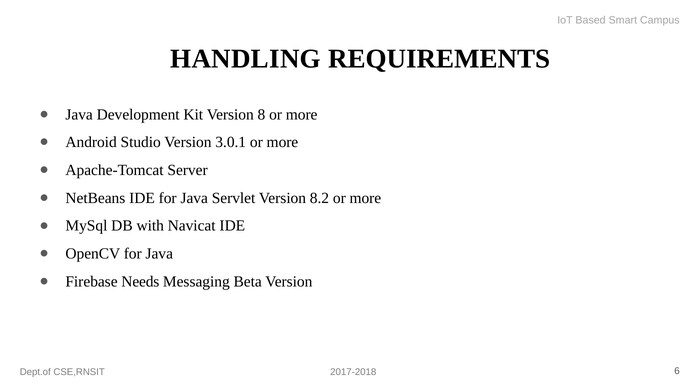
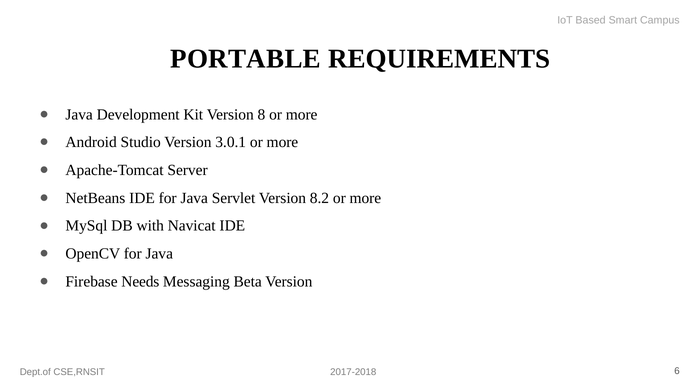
HANDLING: HANDLING -> PORTABLE (246, 59)
